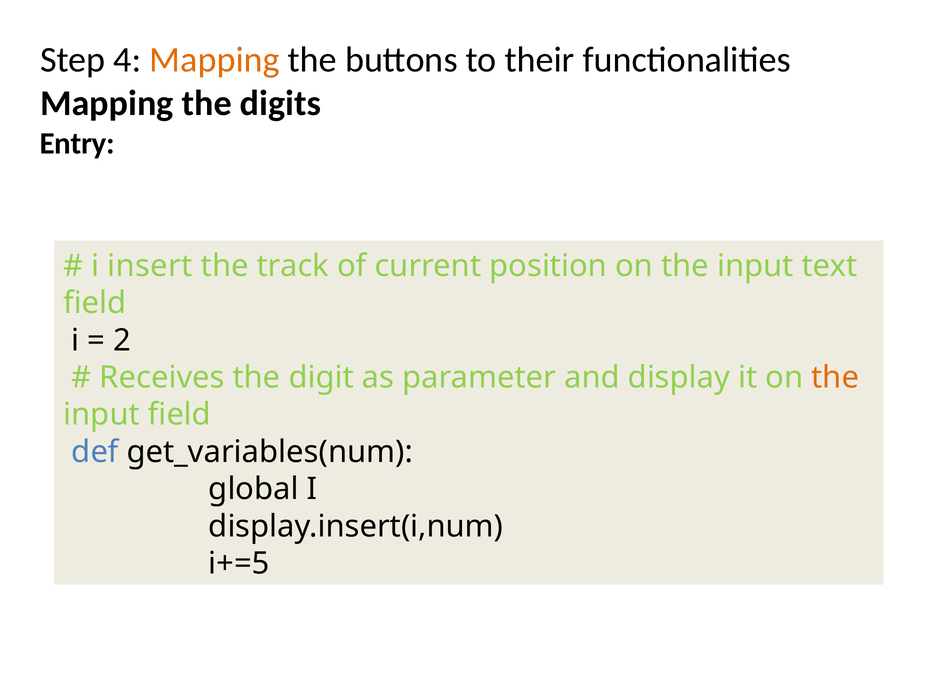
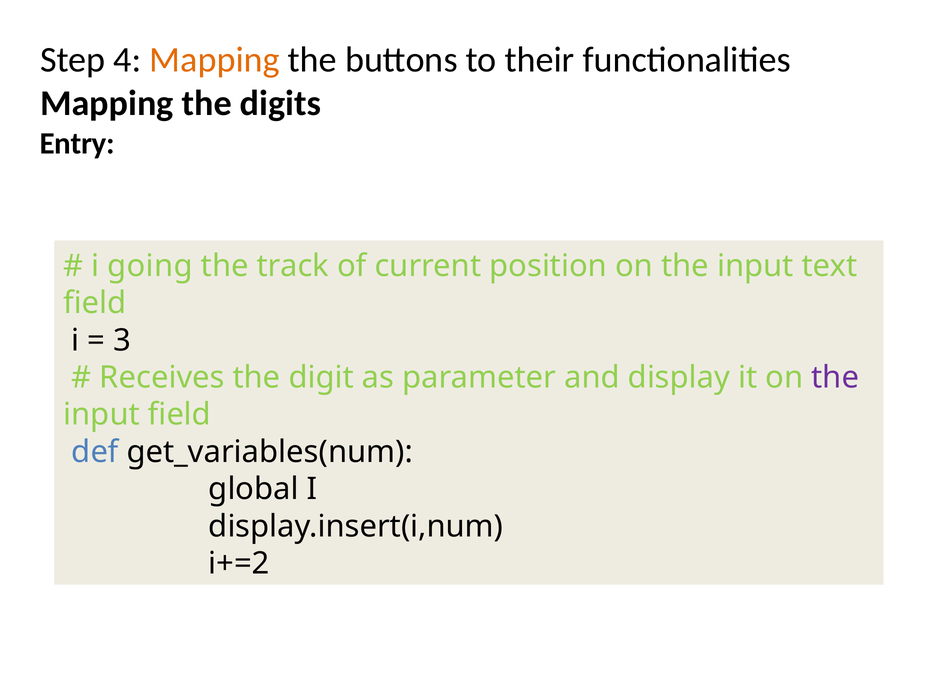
insert: insert -> going (150, 266)
2: 2 -> 3 (122, 340)
the colour: orange -> purple (835, 377)
i+=5: i+=5 -> i+=2 (239, 563)
